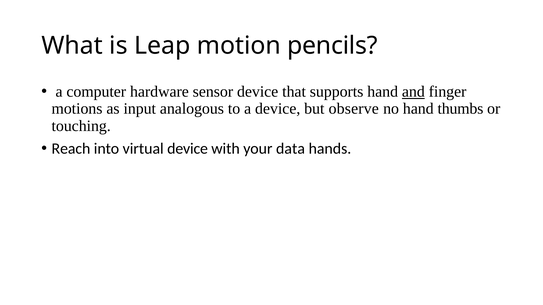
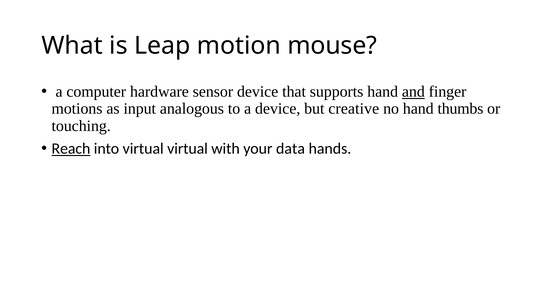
pencils: pencils -> mouse (332, 46)
observe: observe -> creative (354, 109)
Reach underline: none -> present (71, 149)
virtual device: device -> virtual (188, 149)
